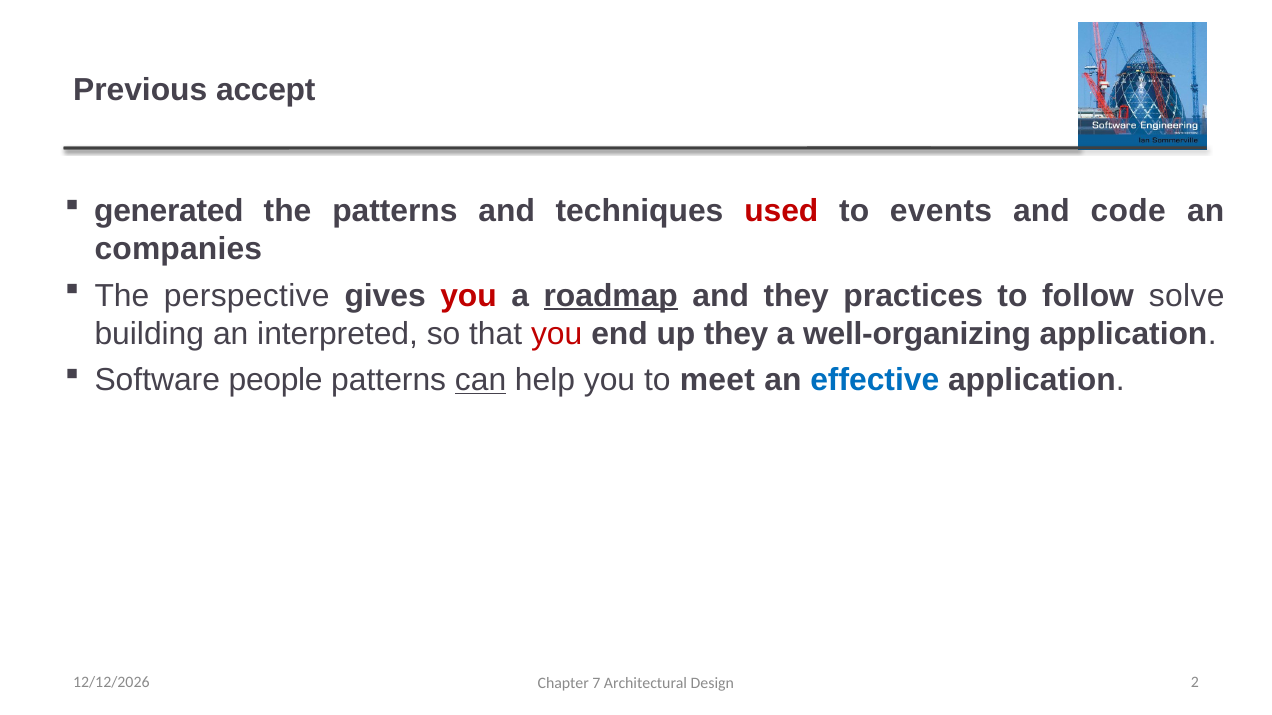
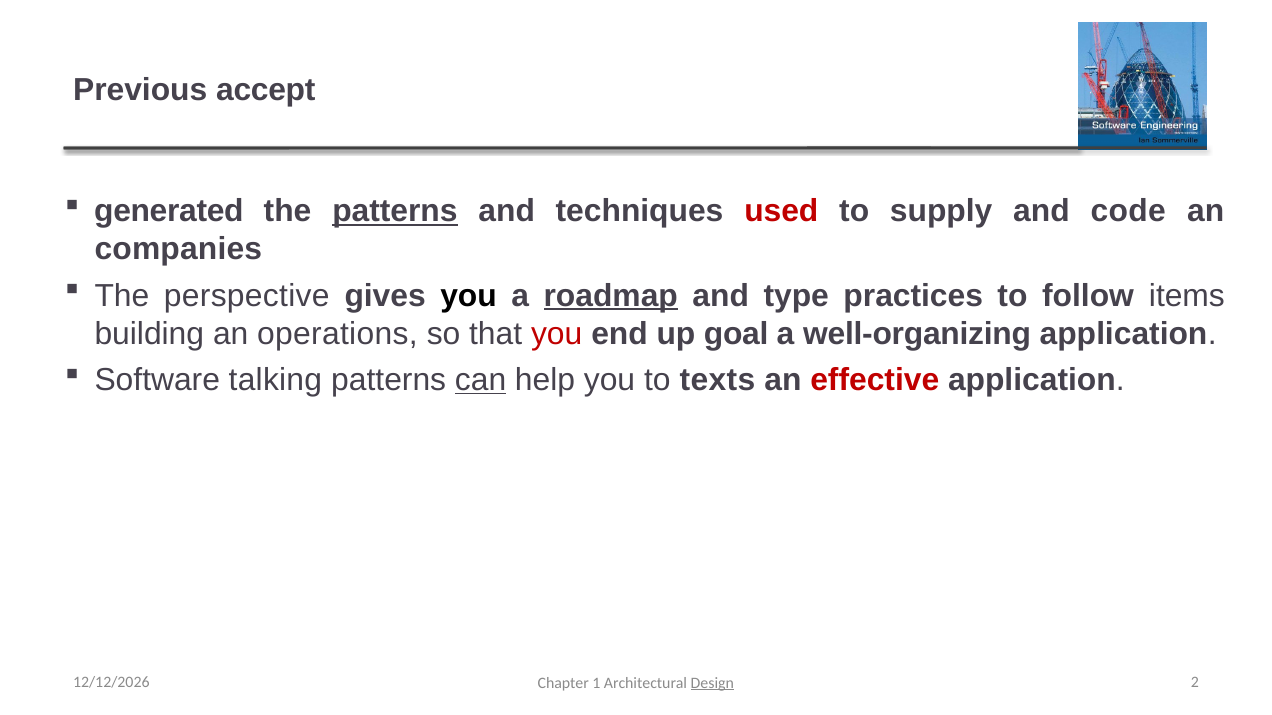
patterns underline: none -> present (395, 212)
events: events -> supply (941, 212)
you colour: red -> black (469, 296)
and they: they -> type (796, 296)
solve: solve -> items (1187, 296)
interpreted: interpreted -> operations (337, 334)
up they: they -> goal (736, 334)
people: people -> talking (275, 380)
meet: meet -> texts (717, 380)
effective colour: blue -> red (875, 380)
7: 7 -> 1 (596, 683)
Design underline: none -> present (712, 683)
